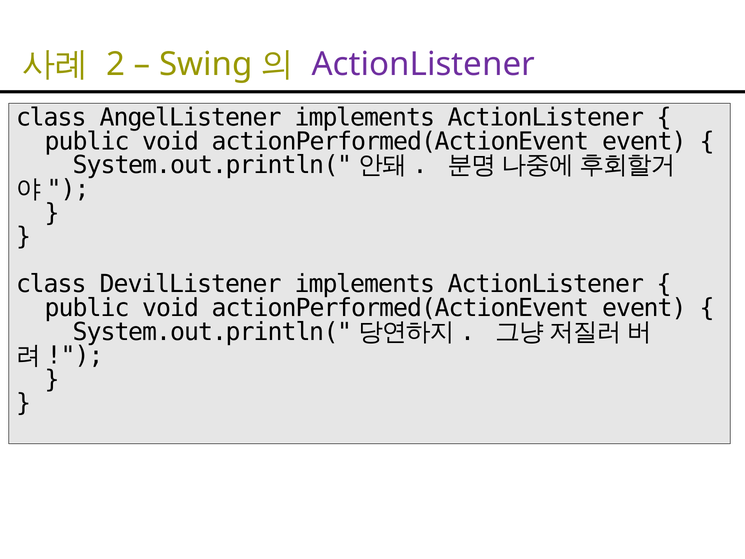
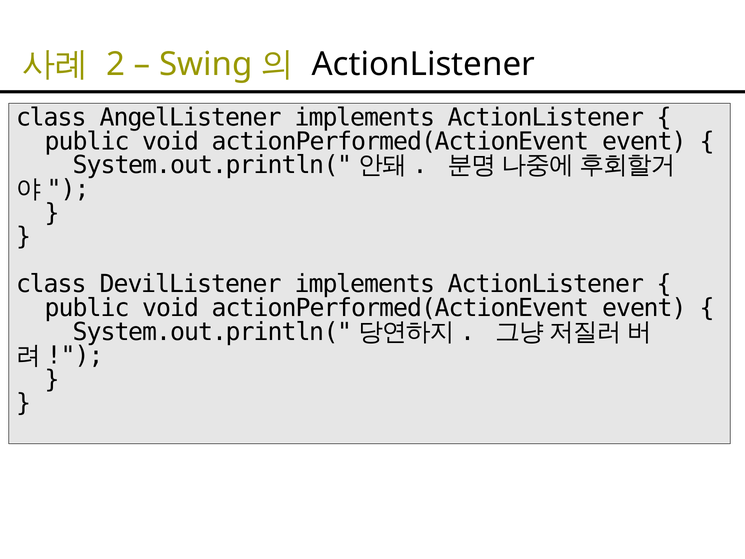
ActionListener colour: purple -> black (423, 64)
